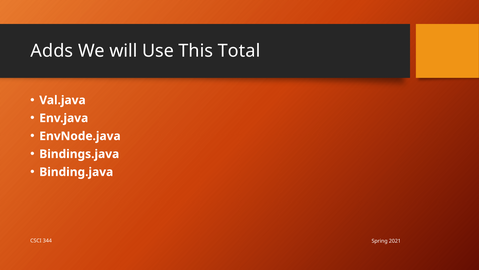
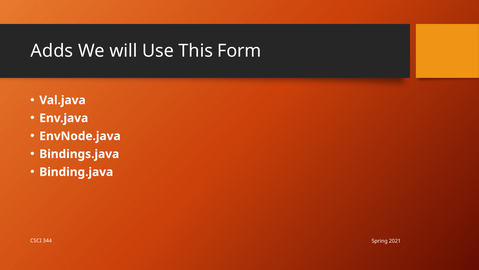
Total: Total -> Form (239, 51)
